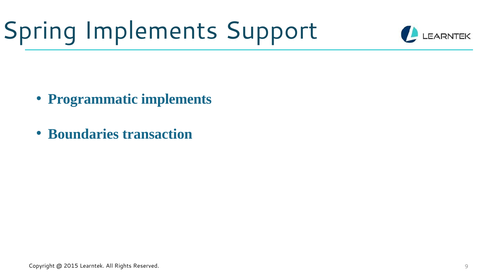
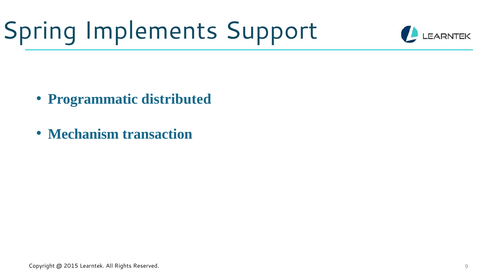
Programmatic implements: implements -> distributed (176, 99)
Boundaries: Boundaries -> Mechanism (83, 134)
